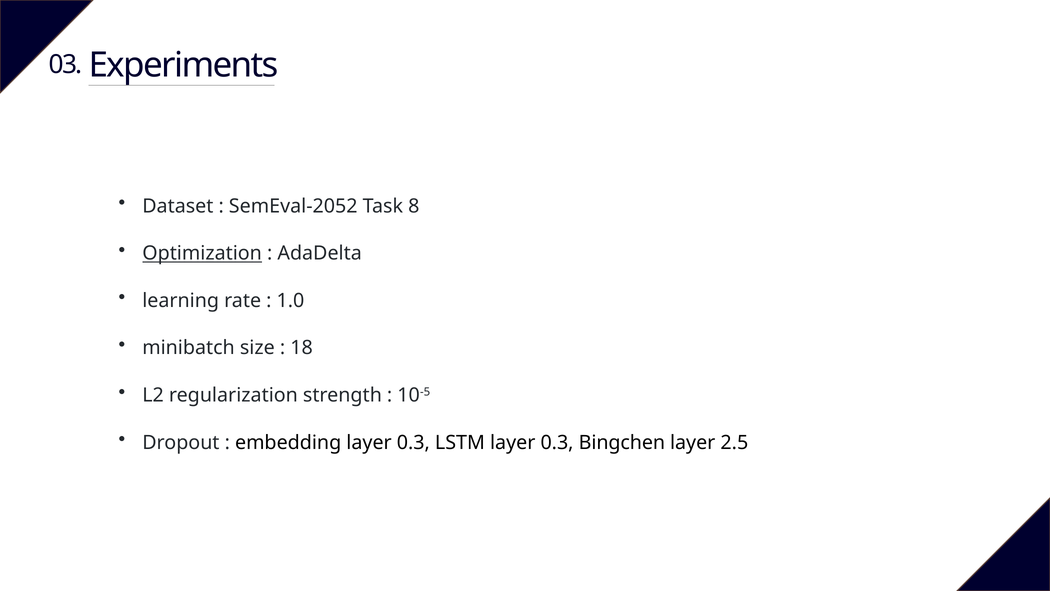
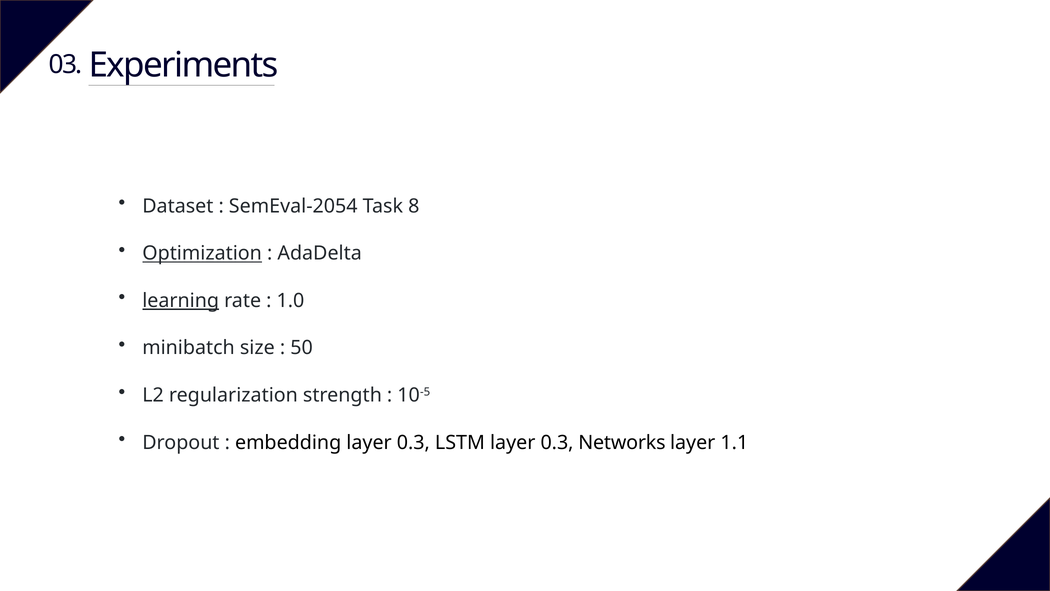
SemEval-2052: SemEval-2052 -> SemEval-2054 (293, 206)
learning underline: none -> present (181, 301)
18: 18 -> 50 (302, 348)
Bingchen: Bingchen -> Networks (622, 442)
2.5: 2.5 -> 1.1 (734, 442)
